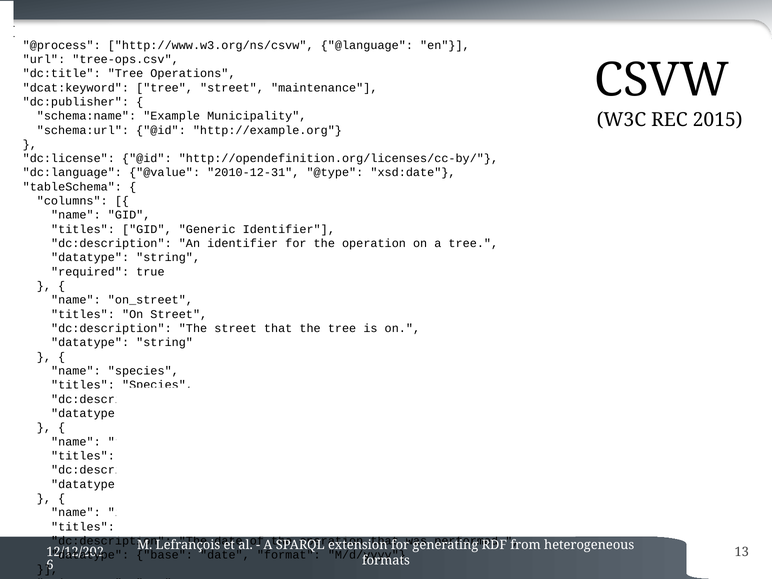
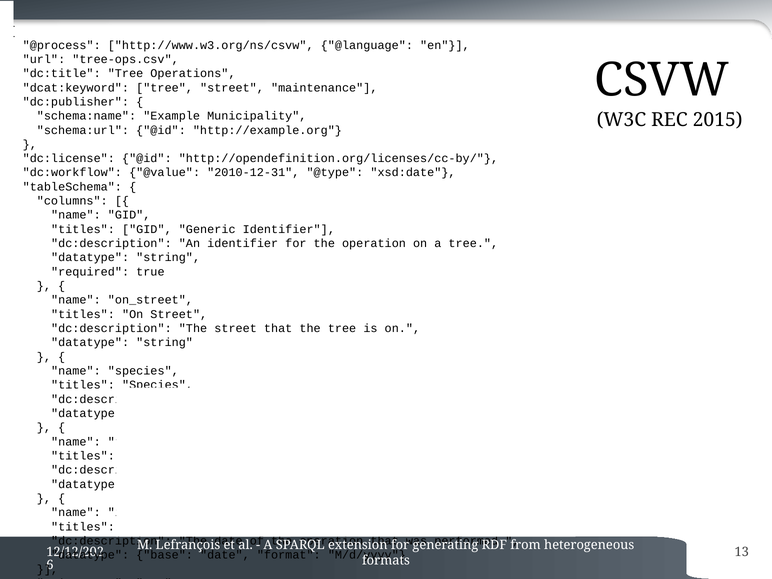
dc:language: dc:language -> dc:workflow (72, 173)
